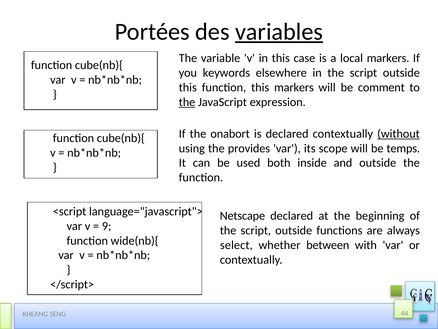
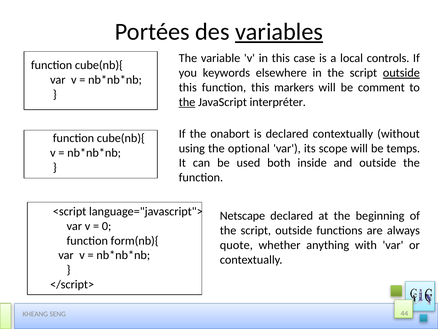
local markers: markers -> controls (388, 58)
outside underline: none -> present (401, 73)
expression: expression -> interpréter (278, 102)
without underline: present -> none (399, 133)
provides: provides -> optional (249, 148)
9: 9 -> 0 (107, 226)
wide(nb){: wide(nb){ -> form(nb){ (135, 240)
select: select -> quote (236, 245)
between: between -> anything (328, 245)
